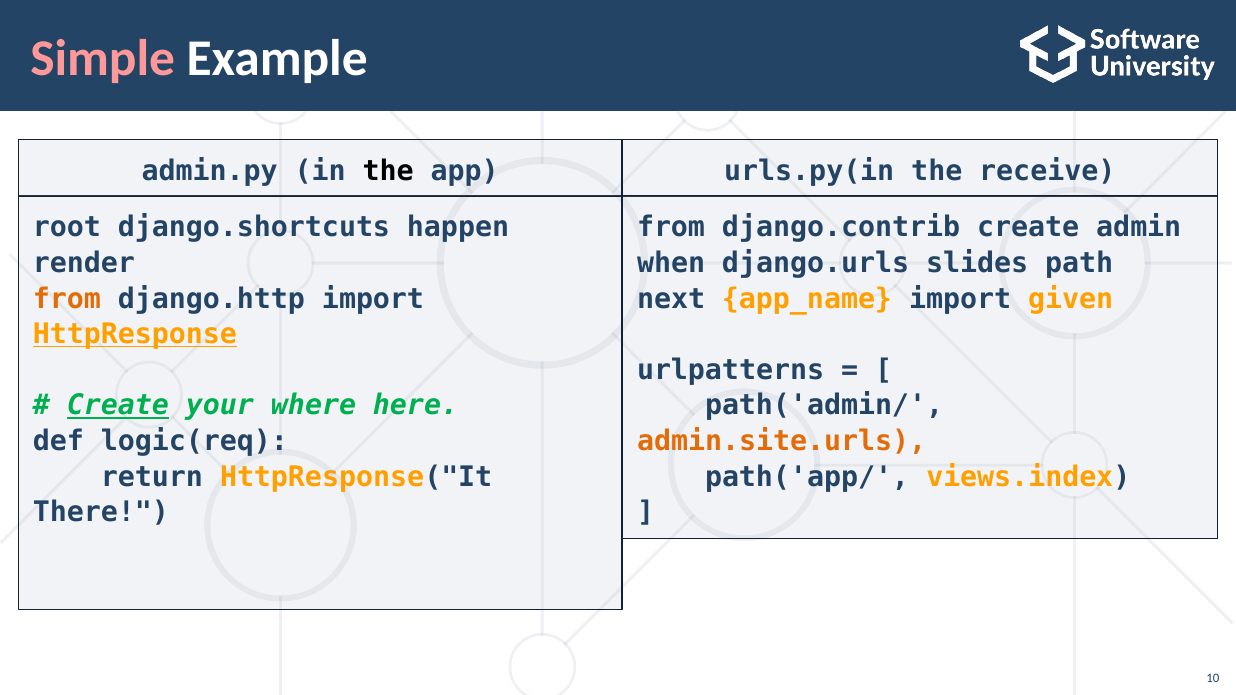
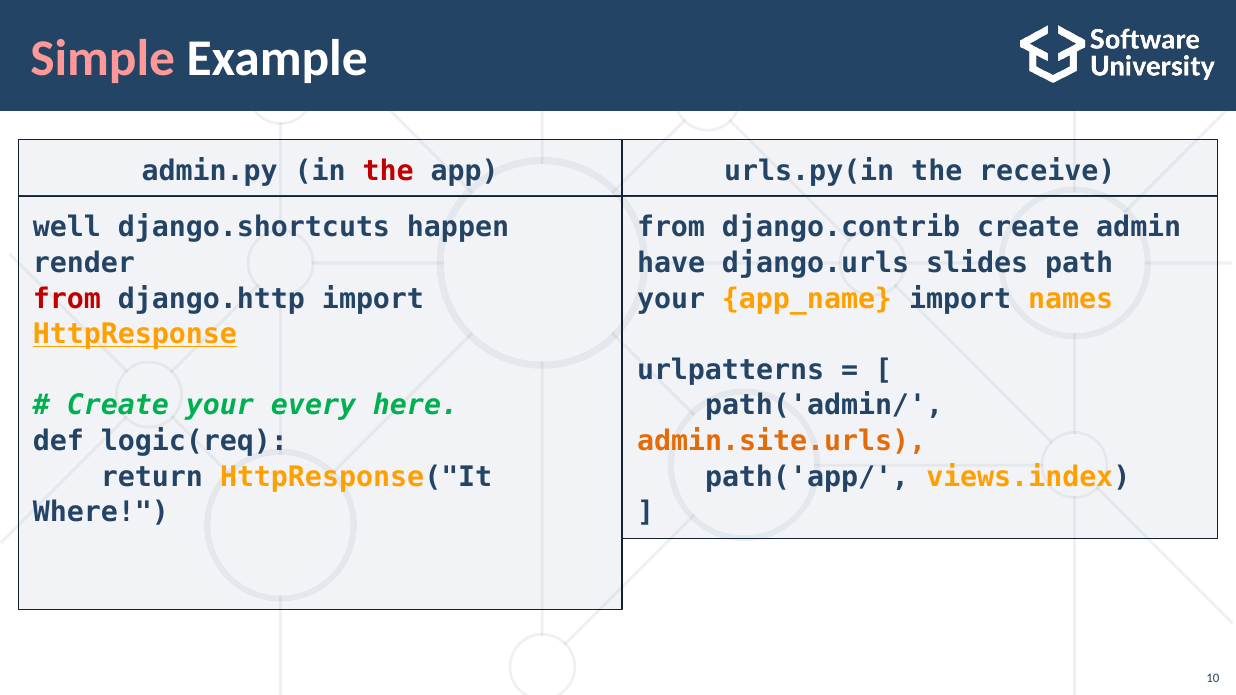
the colour: black -> red (388, 171)
root: root -> well (67, 227)
when: when -> have (671, 263)
from colour: orange -> red (67, 299)
next: next -> your (671, 299)
given: given -> names (1071, 299)
Create underline: present -> none (118, 406)
where: where -> every (314, 406)
There: There -> Where (101, 513)
